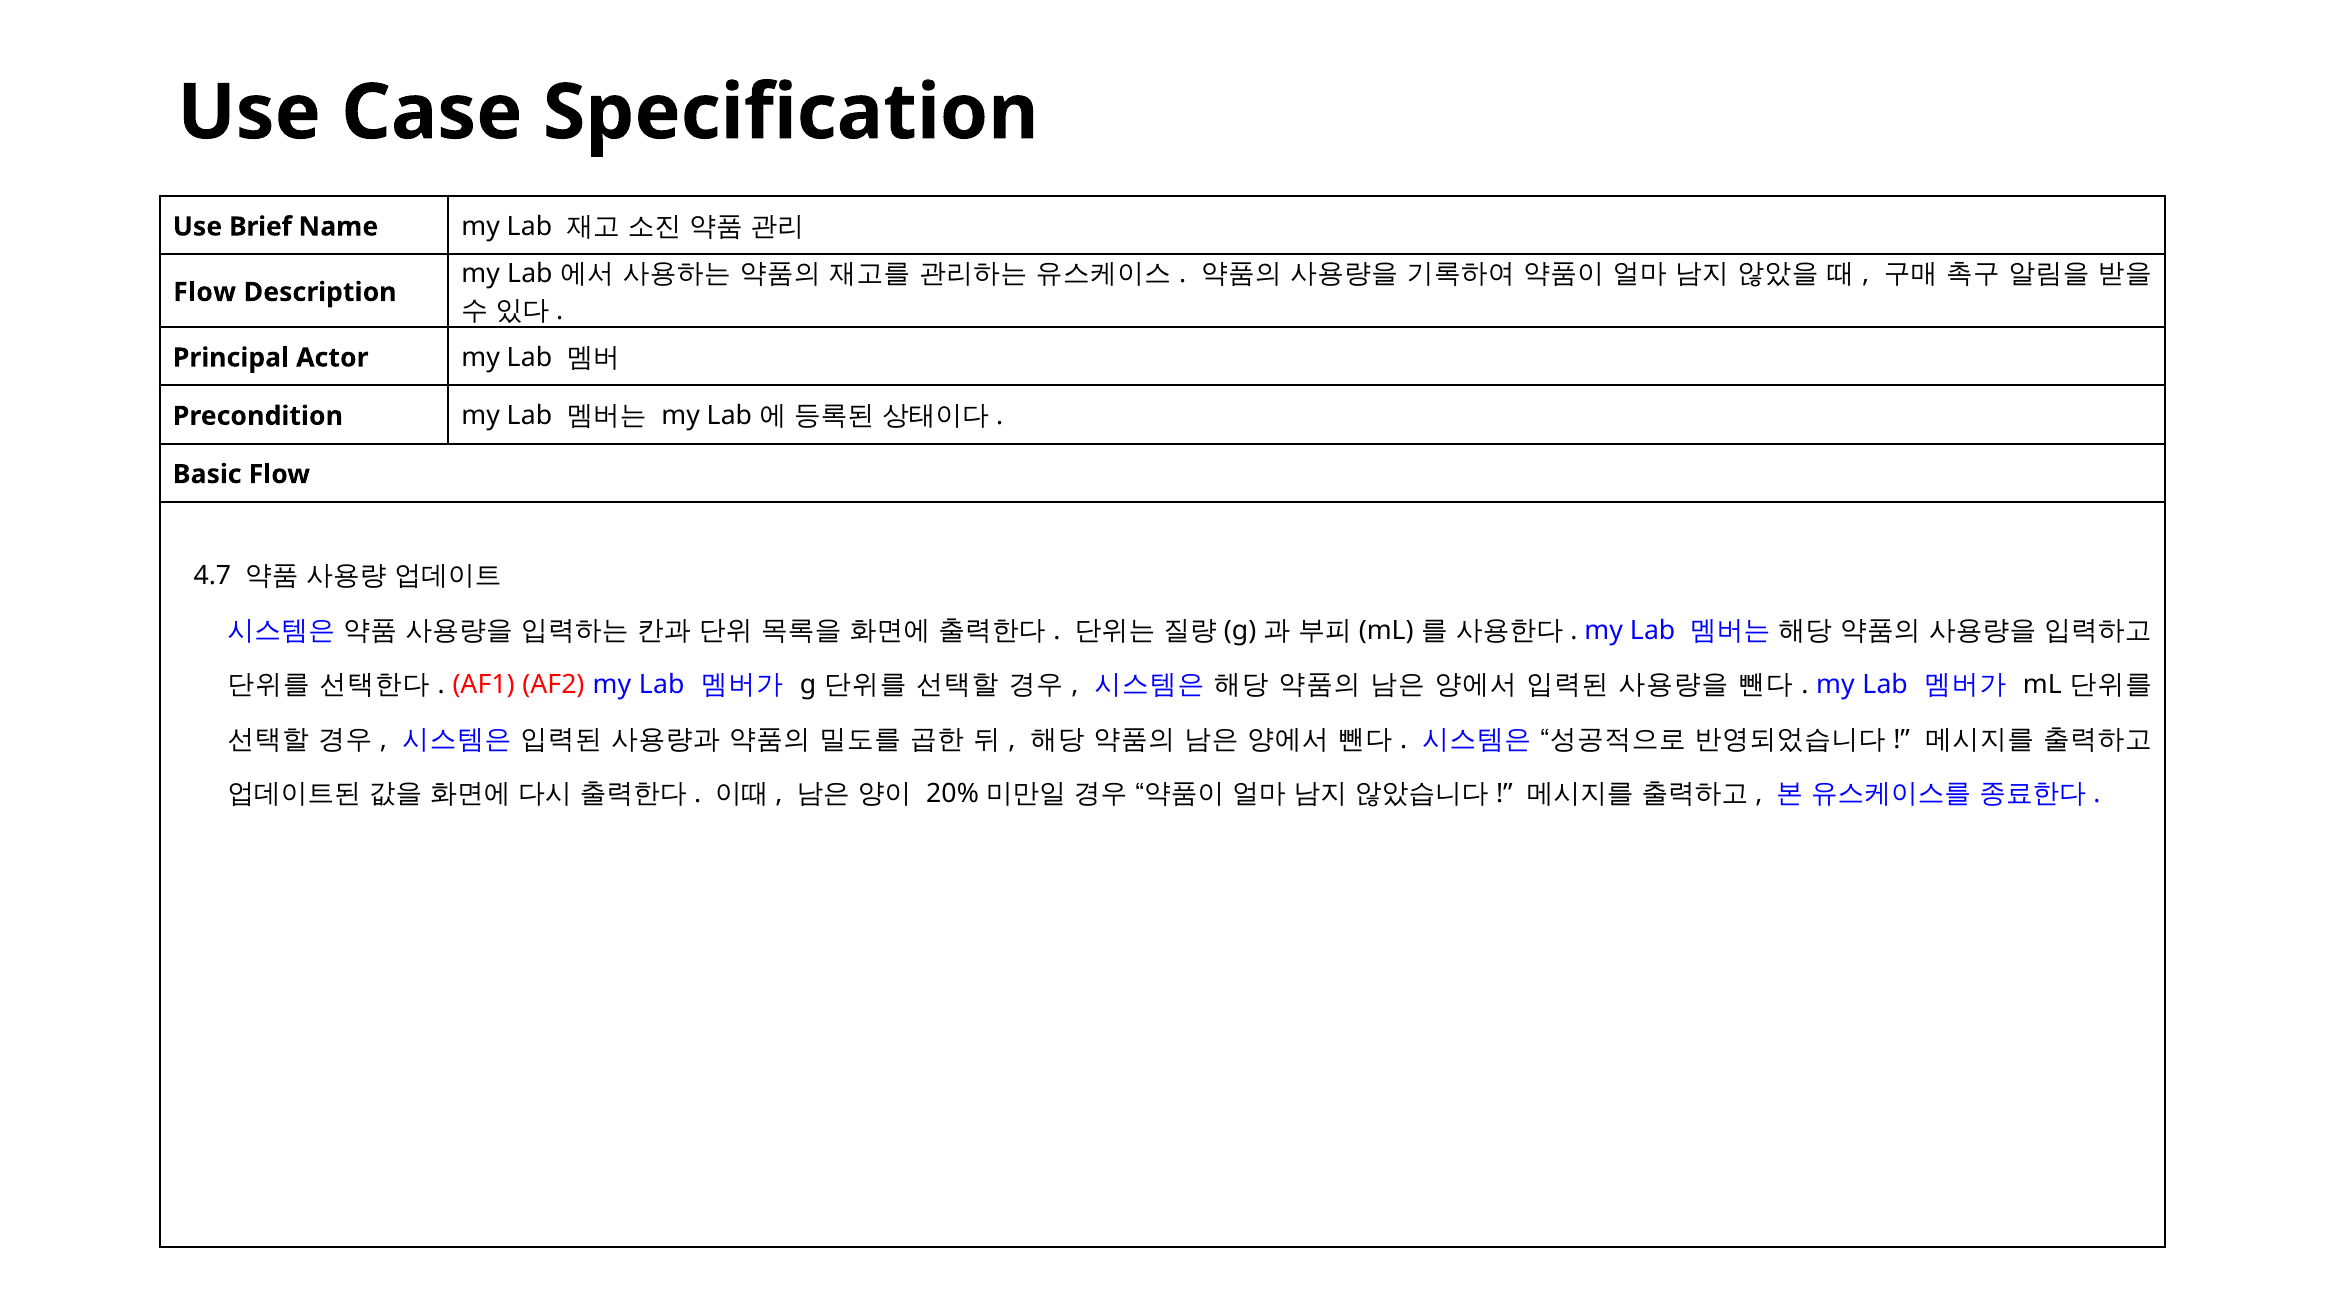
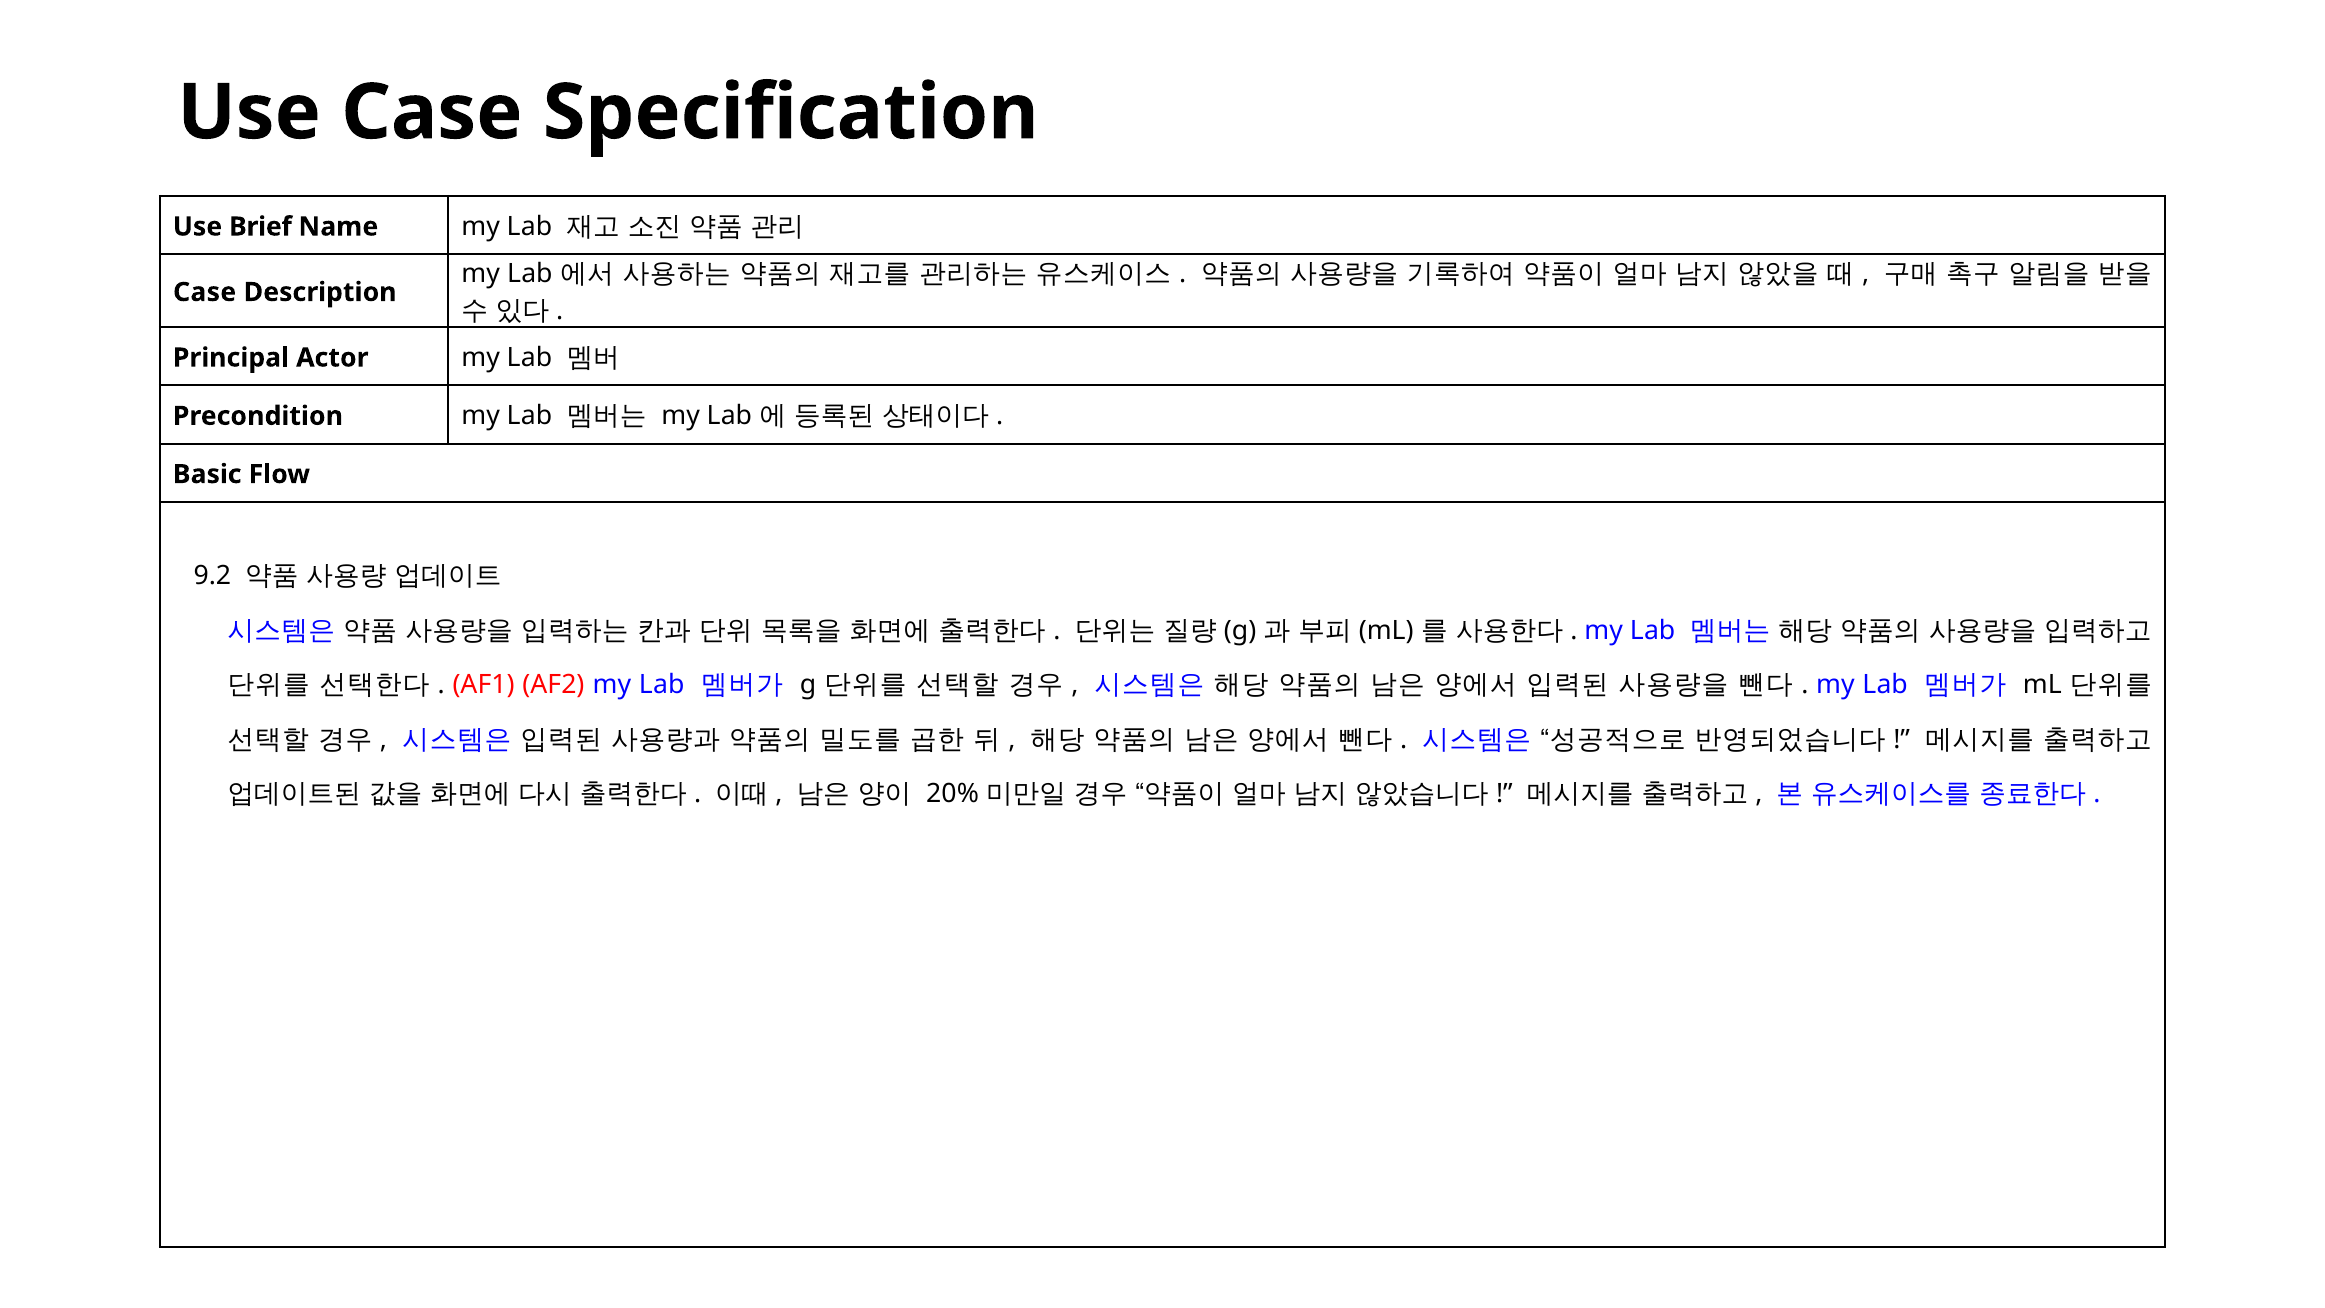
Flow: Flow -> Case (205, 292)
4.7: 4.7 -> 9.2 (212, 576)
